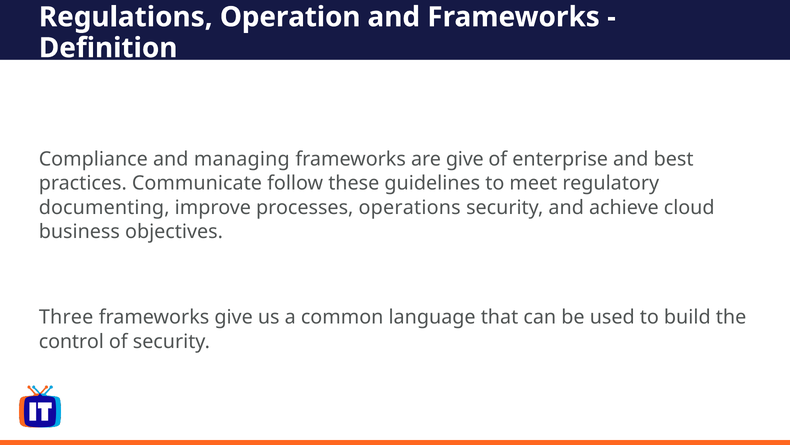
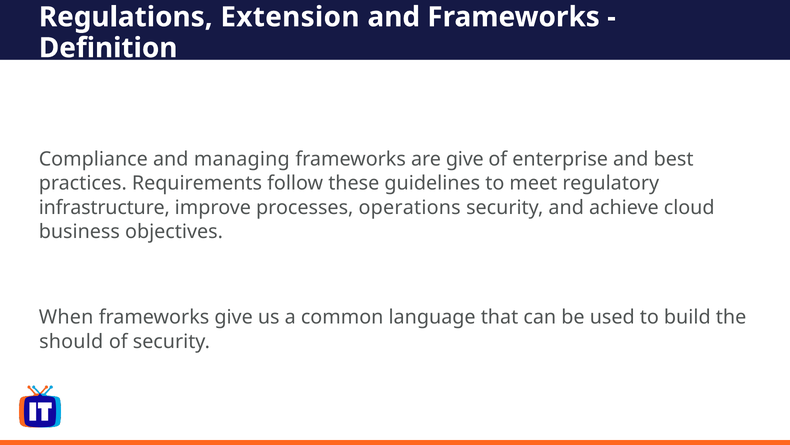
Operation: Operation -> Extension (290, 17)
Communicate: Communicate -> Requirements (197, 183)
documenting: documenting -> infrastructure (104, 207)
Three: Three -> When (66, 317)
control: control -> should (71, 341)
